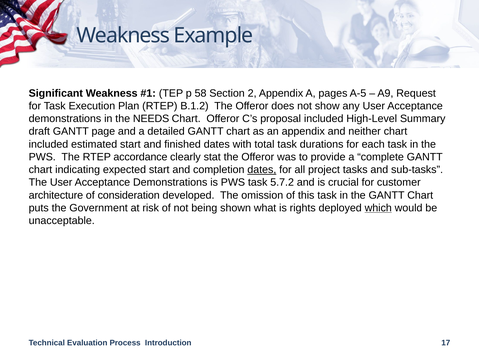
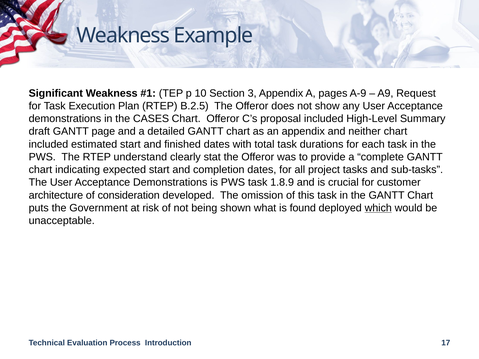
58: 58 -> 10 (201, 93)
2: 2 -> 3 (252, 93)
A-5: A-5 -> A-9 (358, 93)
B.1.2: B.1.2 -> B.2.5 (194, 106)
NEEDS: NEEDS -> CASES (151, 119)
accordance: accordance -> understand (140, 157)
dates underline: present -> none (262, 170)
5.7.2: 5.7.2 -> 1.8.9 (282, 183)
rights: rights -> found (303, 208)
